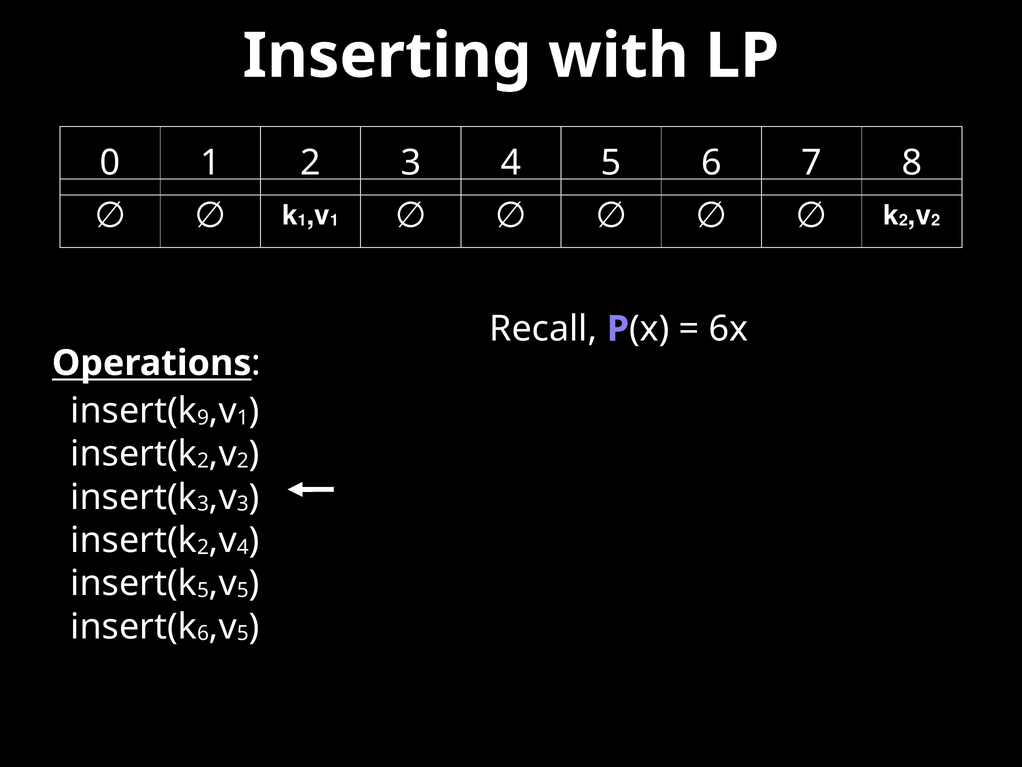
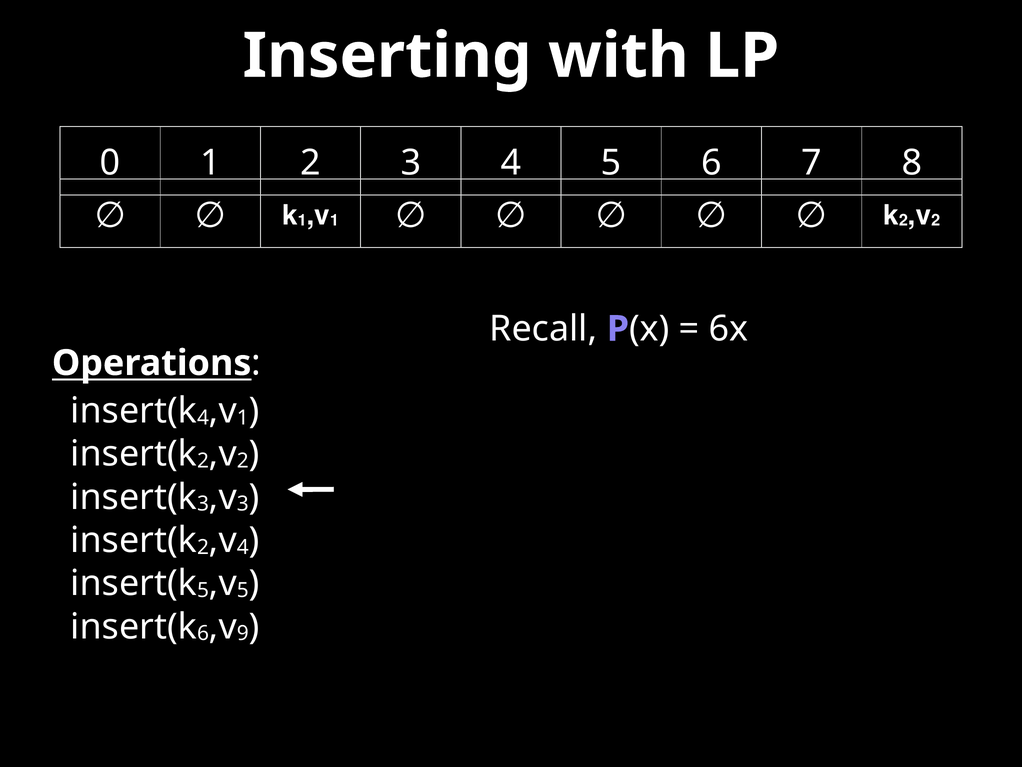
9: 9 -> 4 (203, 417)
5: 5 -> 9 (243, 633)
